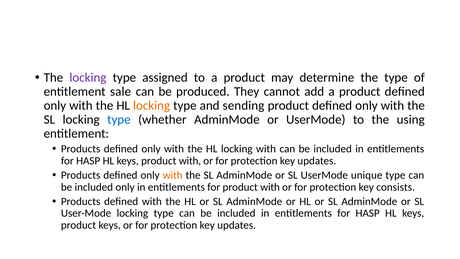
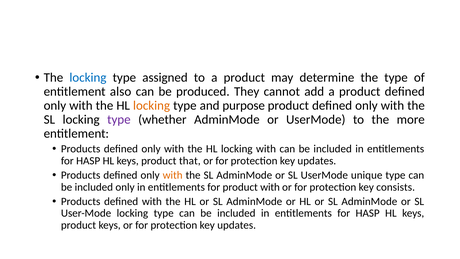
locking colour: purple -> blue (88, 78)
sale: sale -> also (121, 92)
sending: sending -> purpose (244, 106)
type colour: blue -> purple (119, 119)
using: using -> more (411, 119)
keys product with: with -> that (190, 161)
